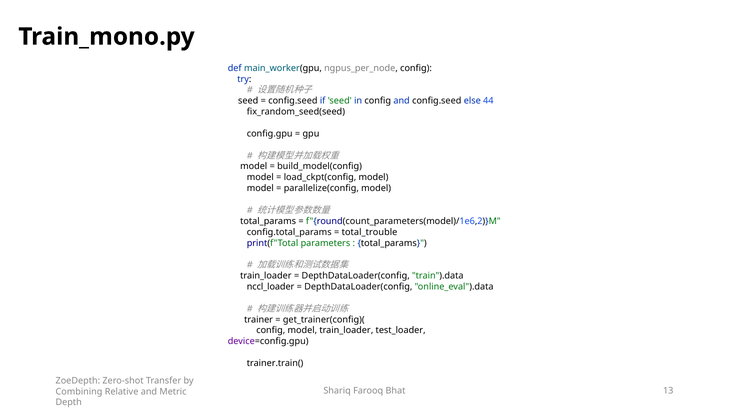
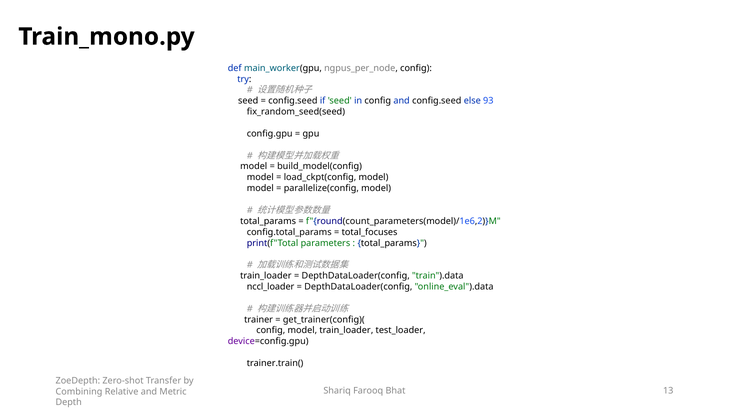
44: 44 -> 93 (488, 101)
total_trouble: total_trouble -> total_focuses (370, 232)
